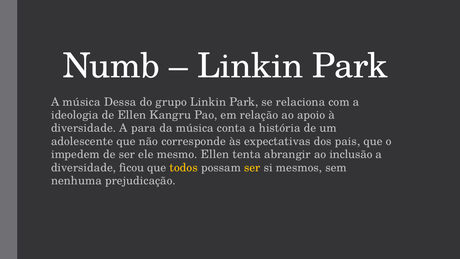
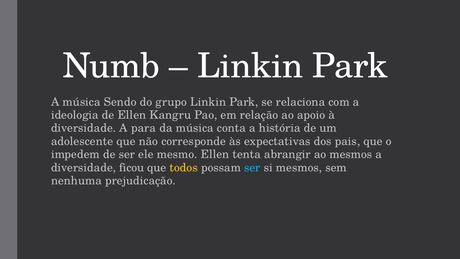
Dessa: Dessa -> Sendo (120, 102)
ao inclusão: inclusão -> mesmos (351, 154)
ser colour: yellow -> light blue (252, 167)
